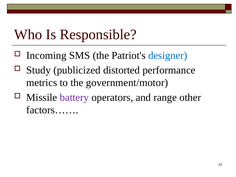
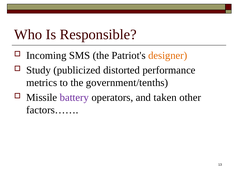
designer colour: blue -> orange (168, 55)
government/motor: government/motor -> government/tenths (127, 83)
range: range -> taken (165, 97)
